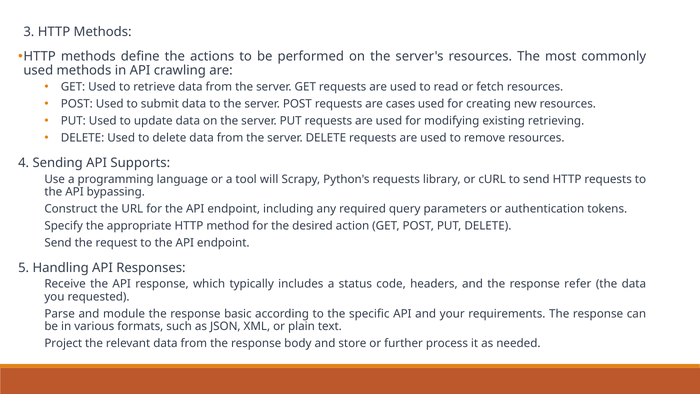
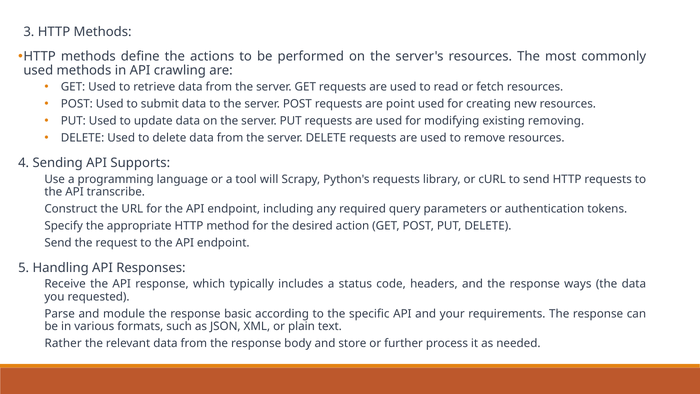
cases: cases -> point (400, 104)
retrieving: retrieving -> removing (556, 121)
bypassing: bypassing -> transcribe (116, 192)
refer: refer -> ways (578, 284)
Project: Project -> Rather (63, 343)
